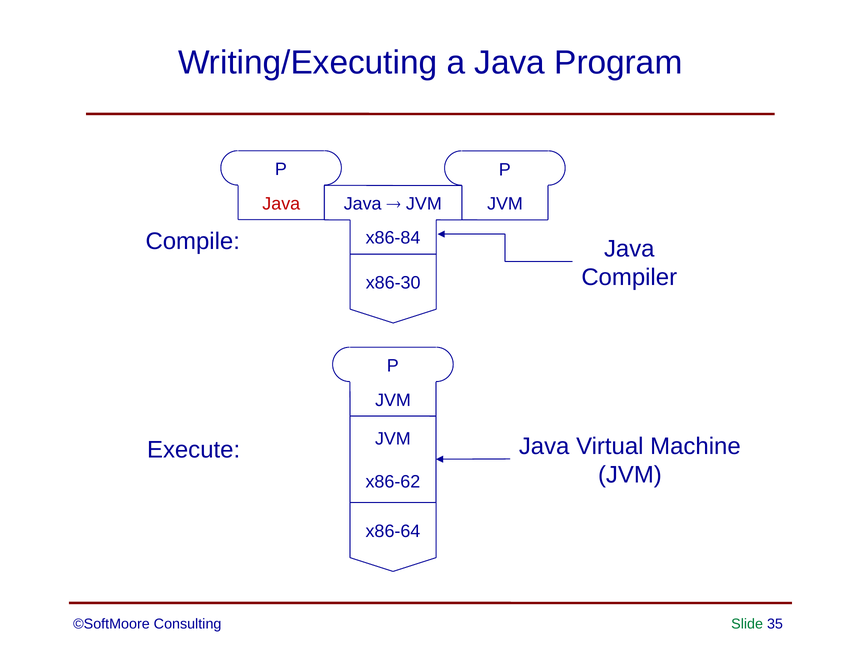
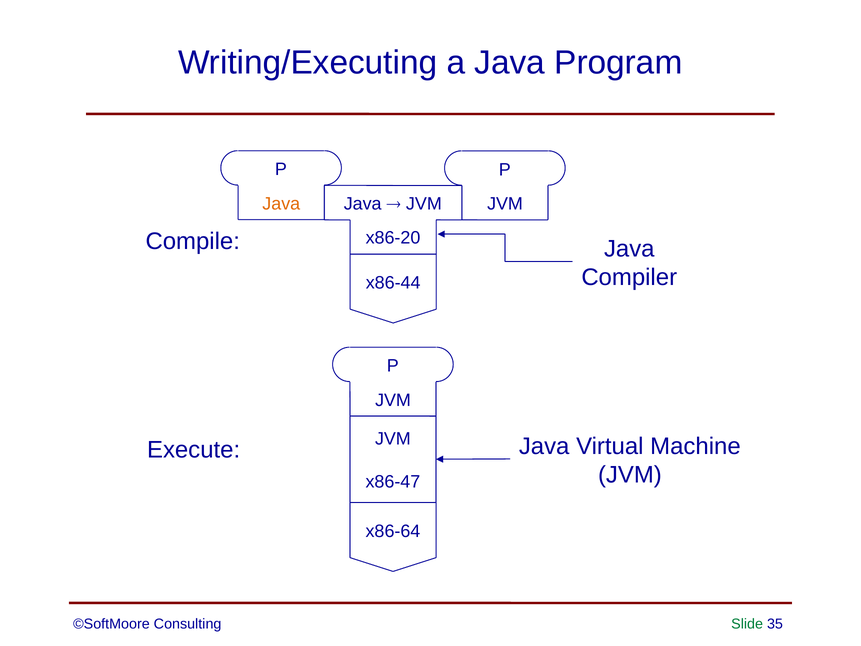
Java colour: red -> orange (281, 204)
x86-84: x86-84 -> x86-20 (393, 238)
x86-30: x86-30 -> x86-44 (393, 283)
x86-62: x86-62 -> x86-47 (393, 482)
